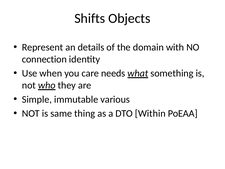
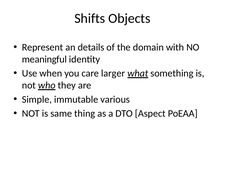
connection: connection -> meaningful (44, 59)
needs: needs -> larger (113, 73)
Within: Within -> Aspect (150, 113)
